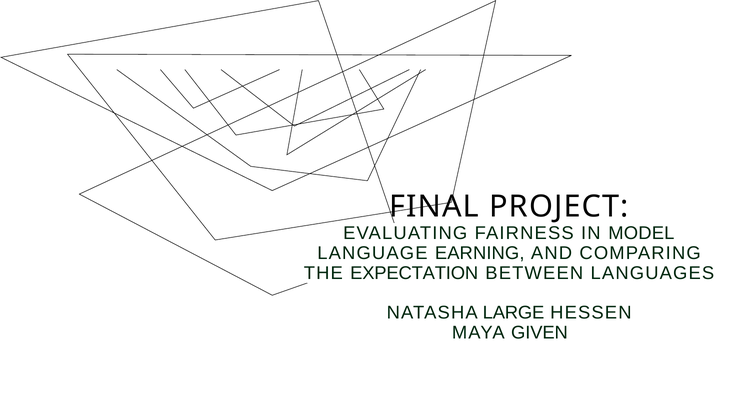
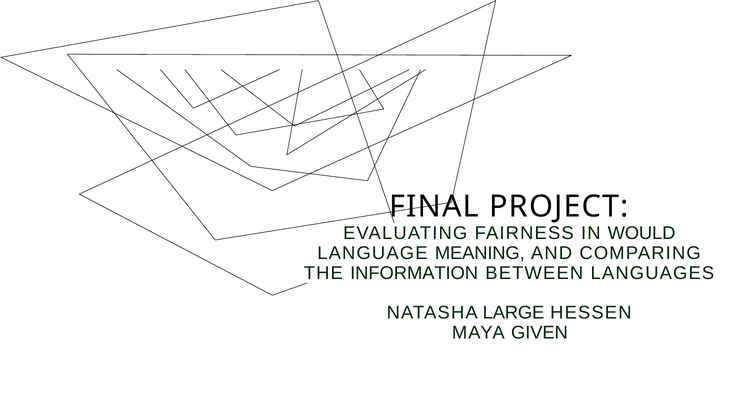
MODEL: MODEL -> WOULD (642, 233)
EARNING: EARNING -> MEANING (480, 253)
EXPECTATION: EXPECTATION -> INFORMATION (414, 273)
